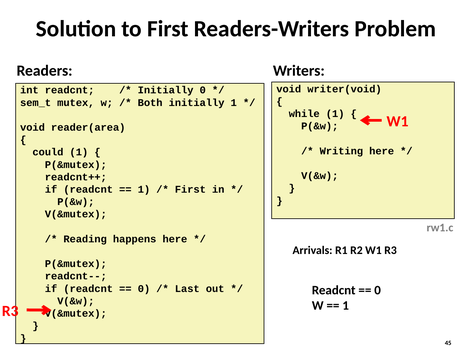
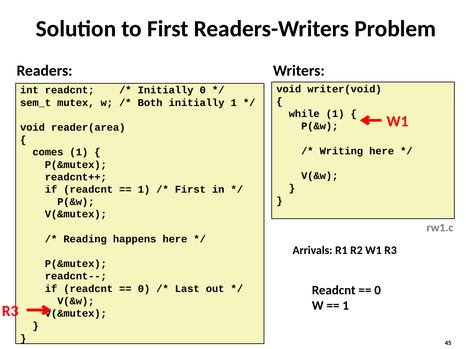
could: could -> comes (48, 152)
